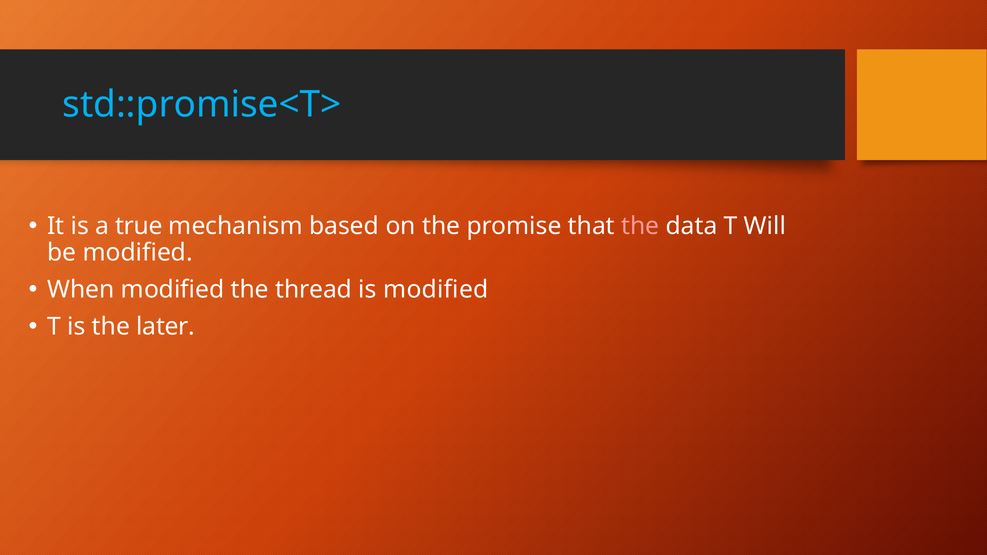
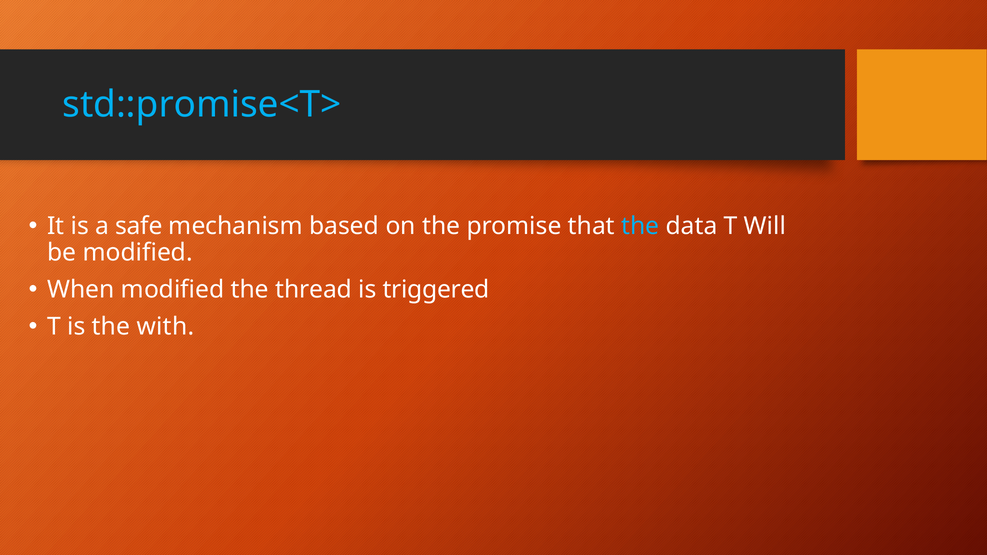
true: true -> safe (139, 226)
the colour: pink -> light blue (640, 226)
is modified: modified -> triggered (436, 290)
later: later -> with (165, 327)
